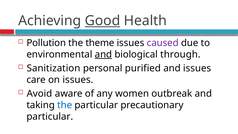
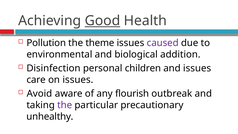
and underline: present -> none (103, 54)
through: through -> addition (180, 54)
Sanitization: Sanitization -> Disinfection (54, 68)
purified: purified -> children (143, 68)
women: women -> flourish (132, 93)
the colour: blue -> purple (65, 105)
particular: particular -> unhealthy (50, 116)
